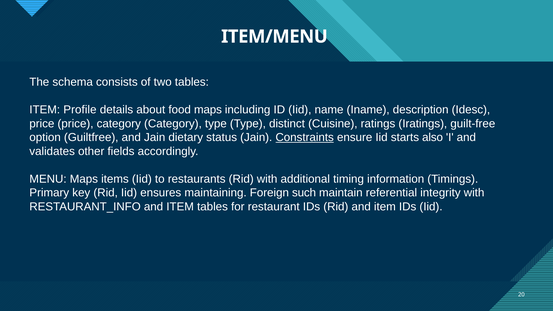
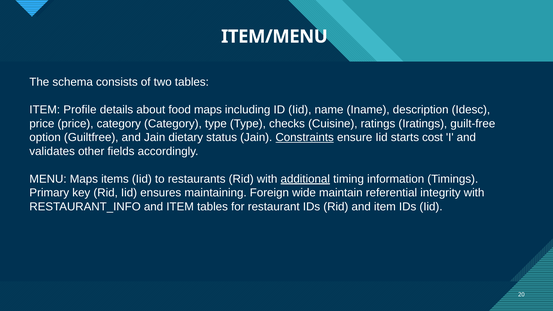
distinct: distinct -> checks (287, 124)
also: also -> cost (433, 137)
additional underline: none -> present (305, 179)
such: such -> wide (304, 193)
